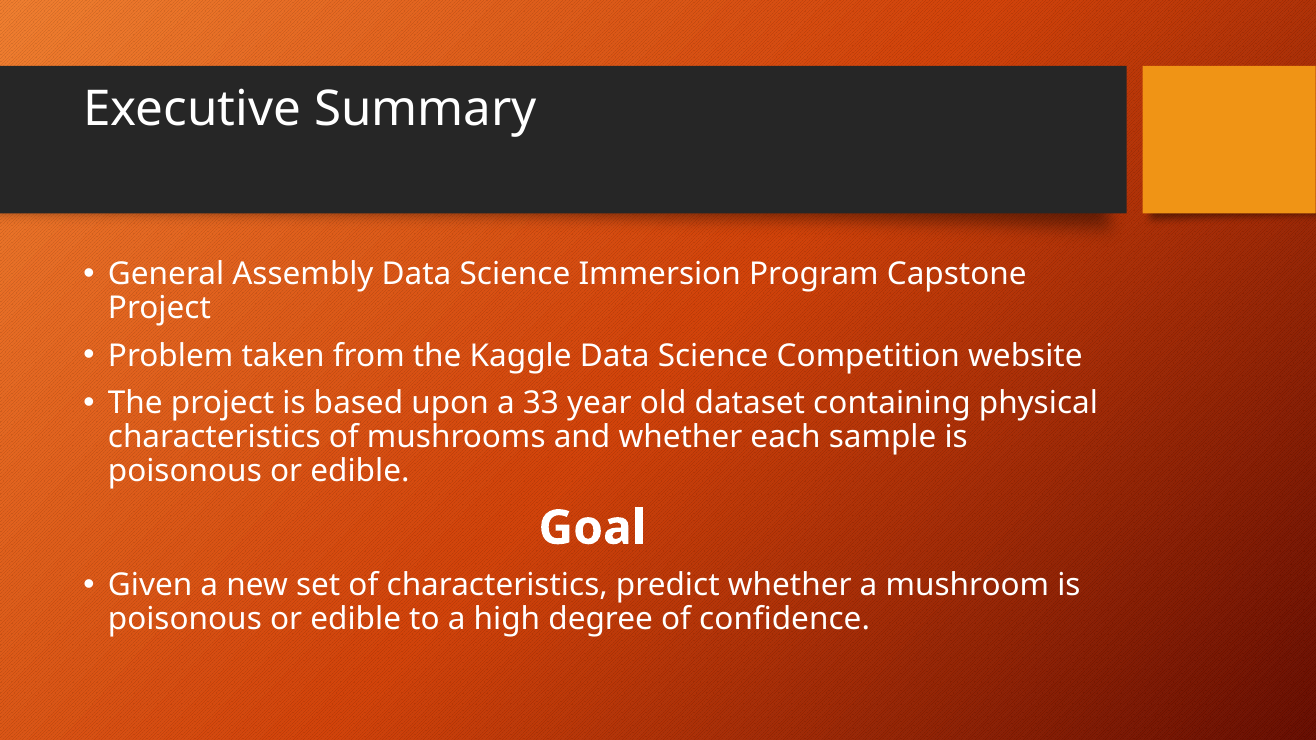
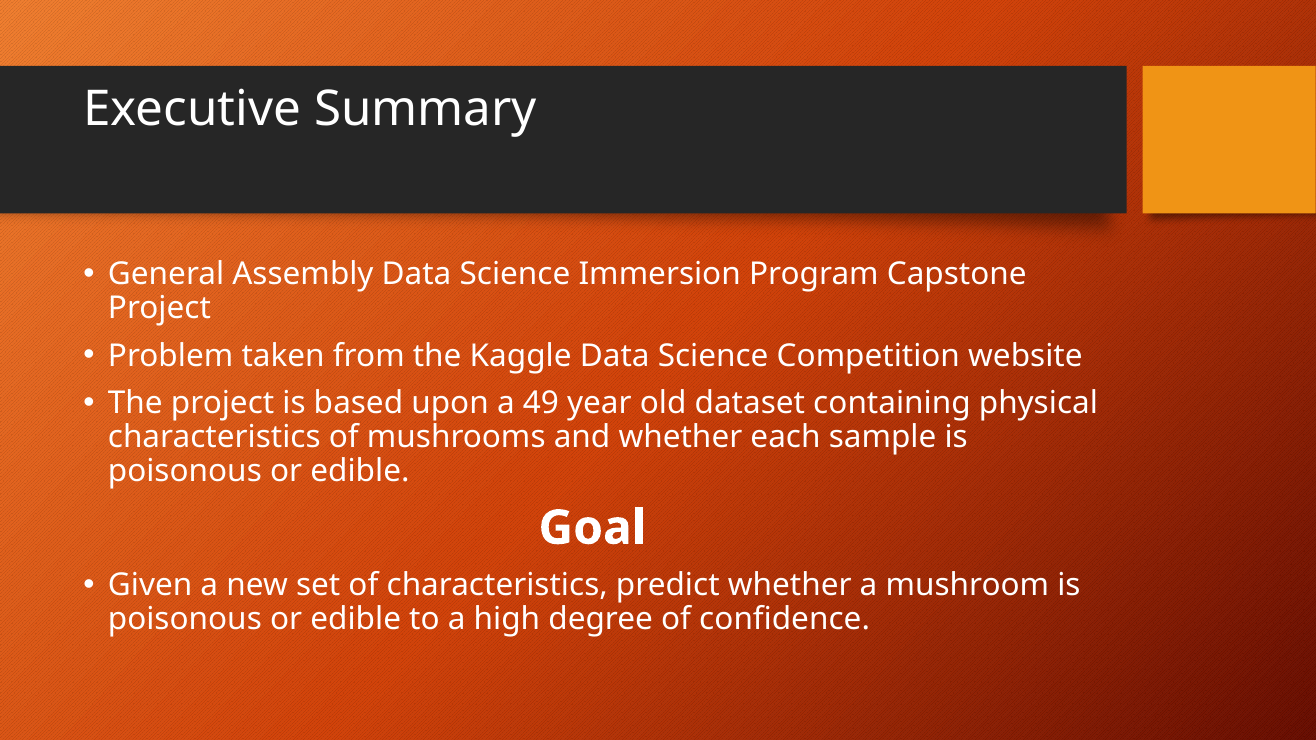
33: 33 -> 49 (541, 404)
